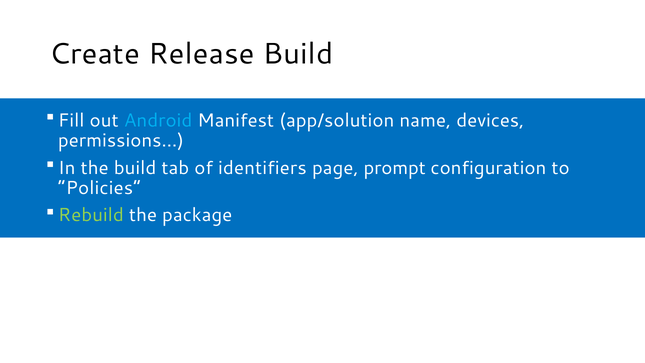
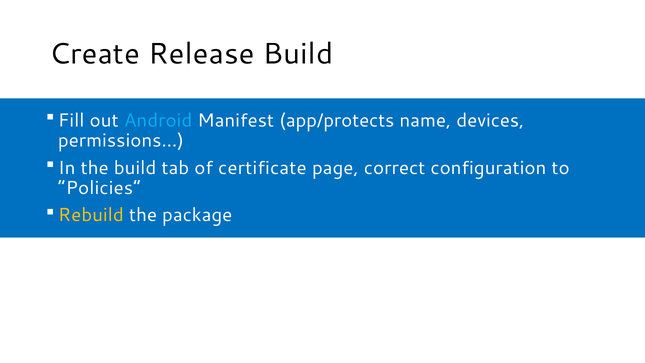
app/solution: app/solution -> app/protects (337, 120)
identifiers: identifiers -> certificate (262, 168)
prompt: prompt -> correct (395, 168)
Rebuild colour: light green -> yellow (91, 215)
